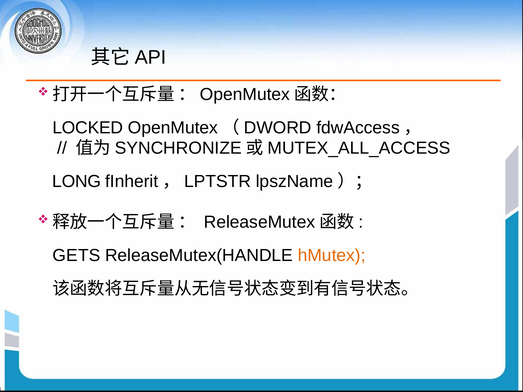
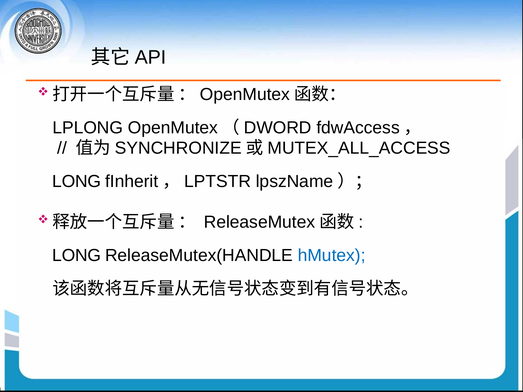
LOCKED: LOCKED -> LPLONG (88, 128)
GETS: GETS -> LONG (77, 256)
hMutex colour: orange -> blue (332, 256)
